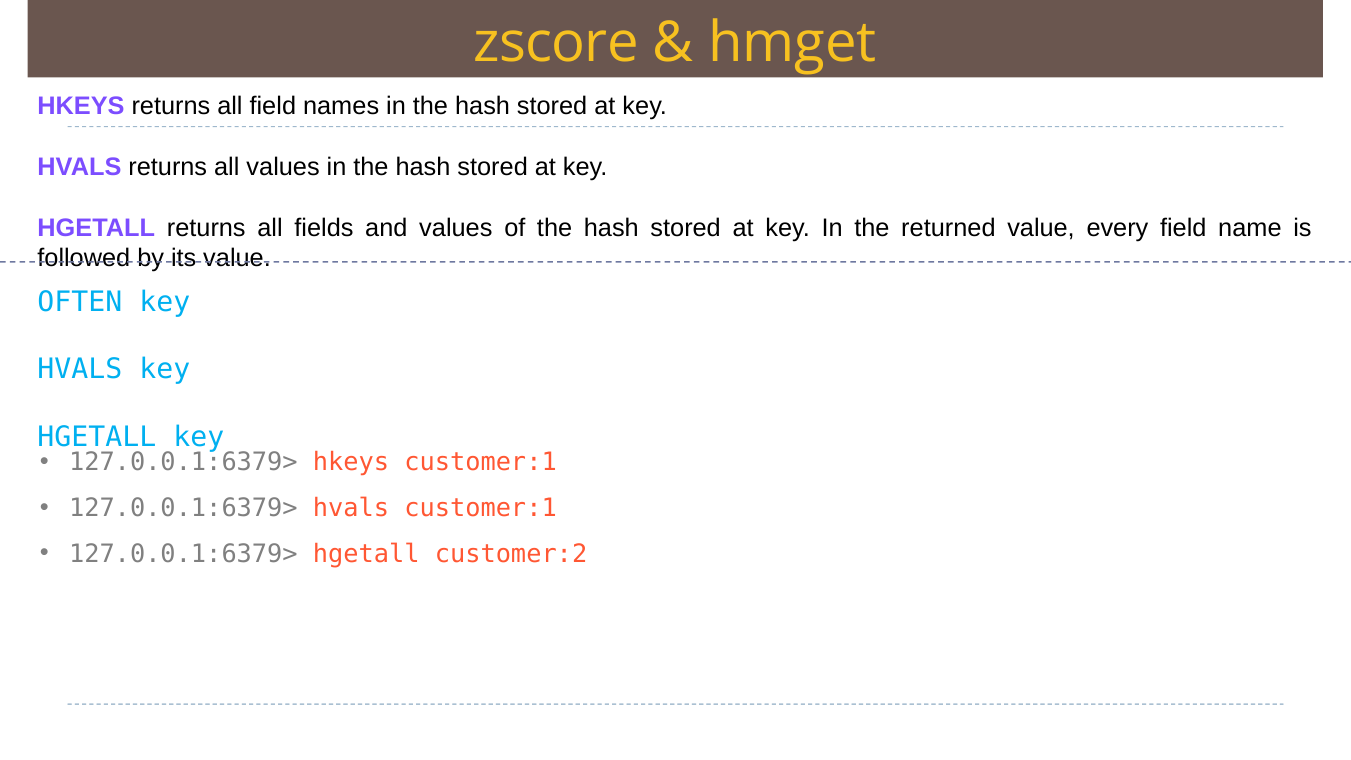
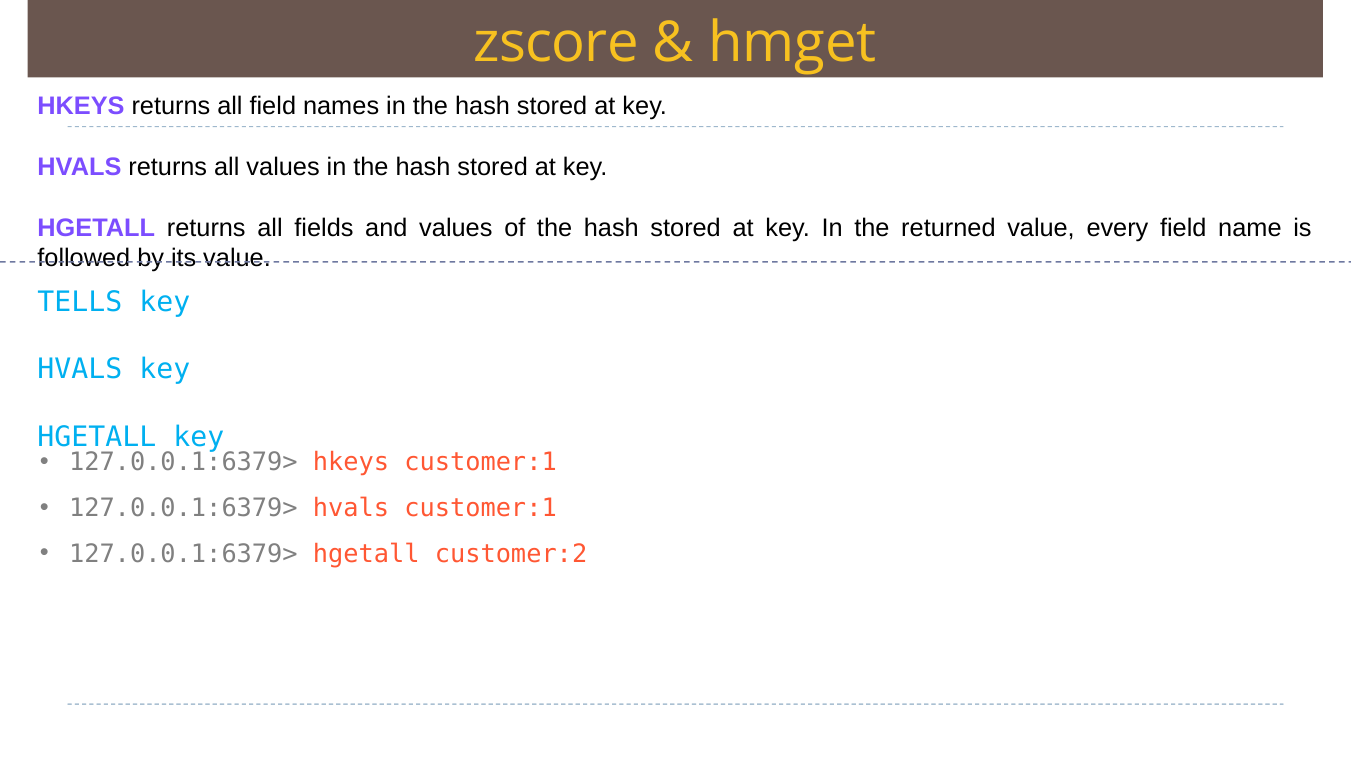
OFTEN: OFTEN -> TELLS (80, 302)
